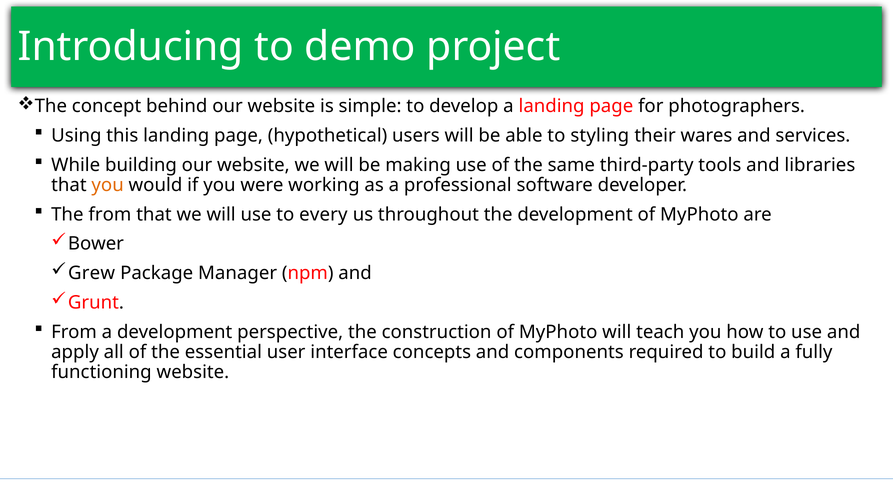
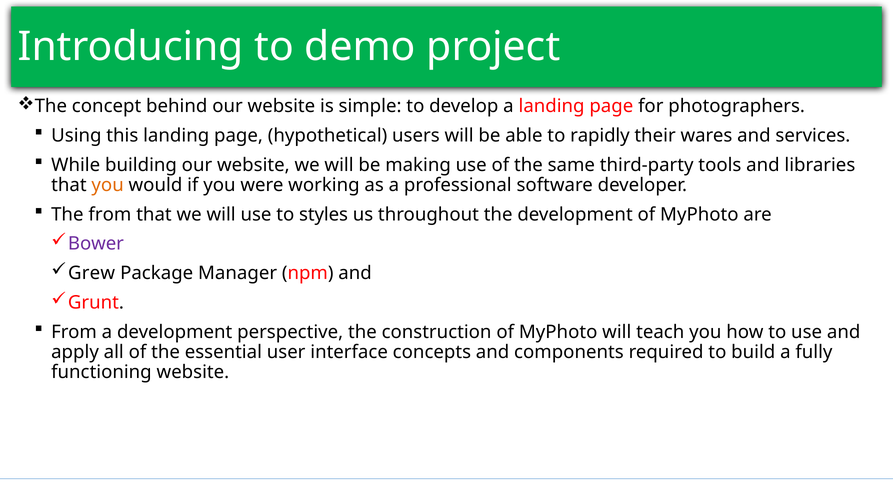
styling: styling -> rapidly (600, 136)
every: every -> styles (324, 215)
Bower colour: black -> purple (96, 244)
